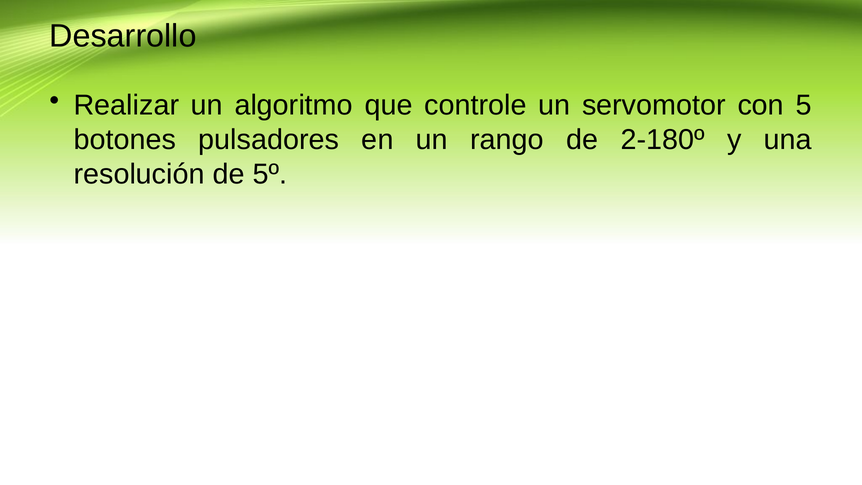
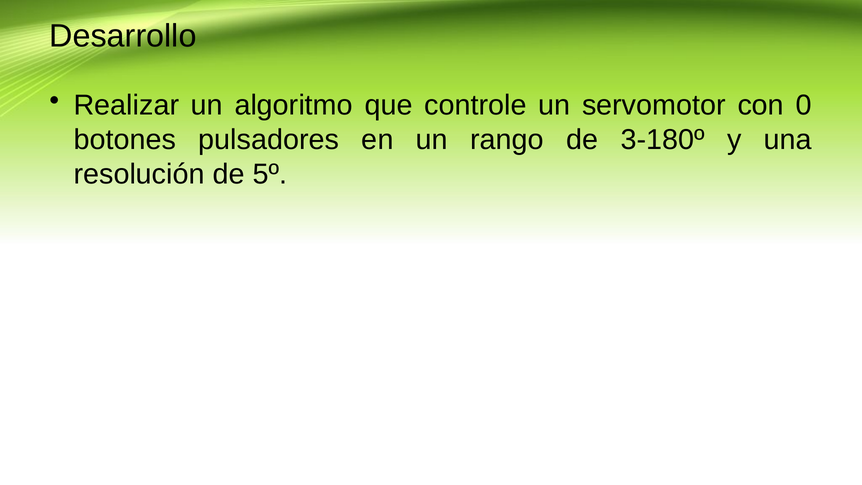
5: 5 -> 0 (804, 105)
2-180º: 2-180º -> 3-180º (663, 140)
